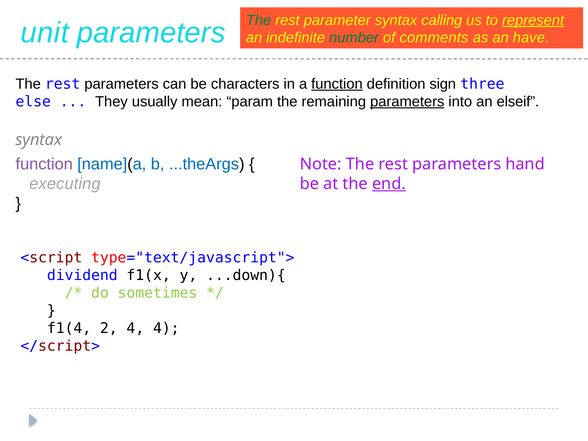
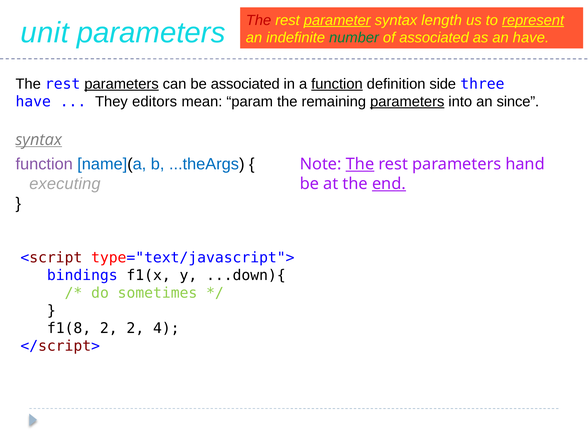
The colour: green -> red (259, 20)
parameter underline: none -> present (337, 20)
calling: calling -> length (442, 20)
of comments: comments -> associated (434, 38)
parameters underline: none -> present (122, 84)
be characters: characters -> associated (245, 84)
sign: sign -> side (443, 84)
else: else -> have (33, 101)
usually: usually -> editors (155, 101)
elseif: elseif -> since (518, 101)
syntax underline: none -> present (39, 140)
The underline: none -> present (360, 164)
dividend: dividend -> bindings (82, 275)
f1(4: f1(4 -> f1(8 (69, 328)
2 4: 4 -> 2 (135, 328)
